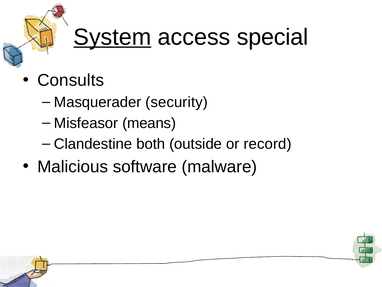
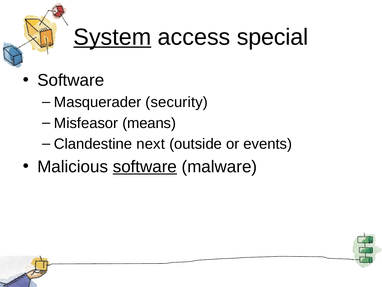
Consults: Consults -> Software (71, 80)
both: both -> next (151, 144)
record: record -> events (268, 144)
software underline: none -> present (145, 166)
